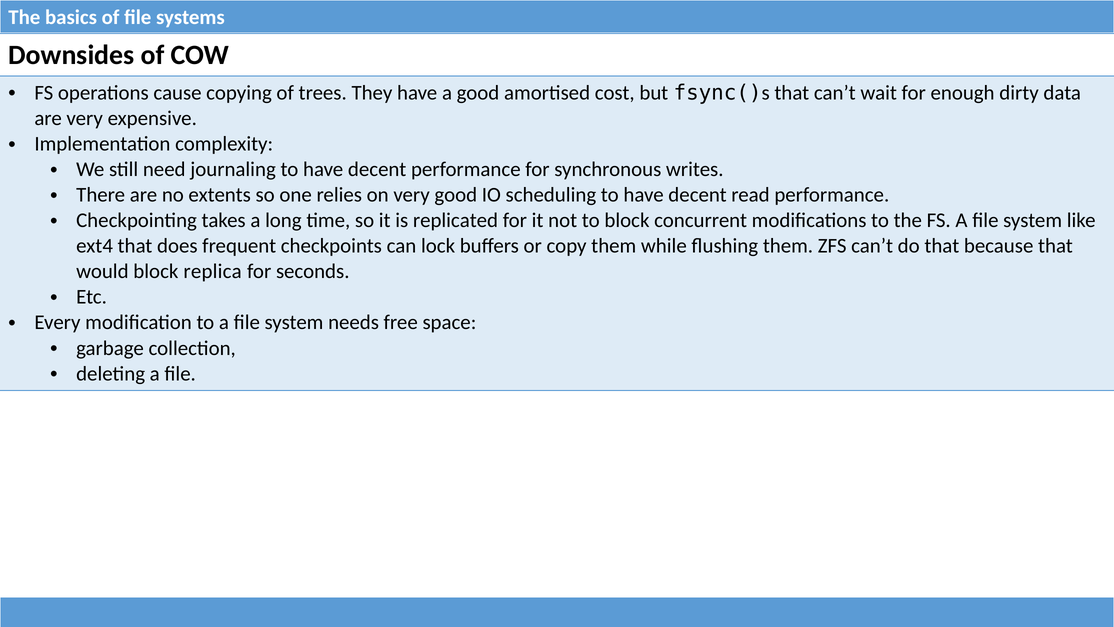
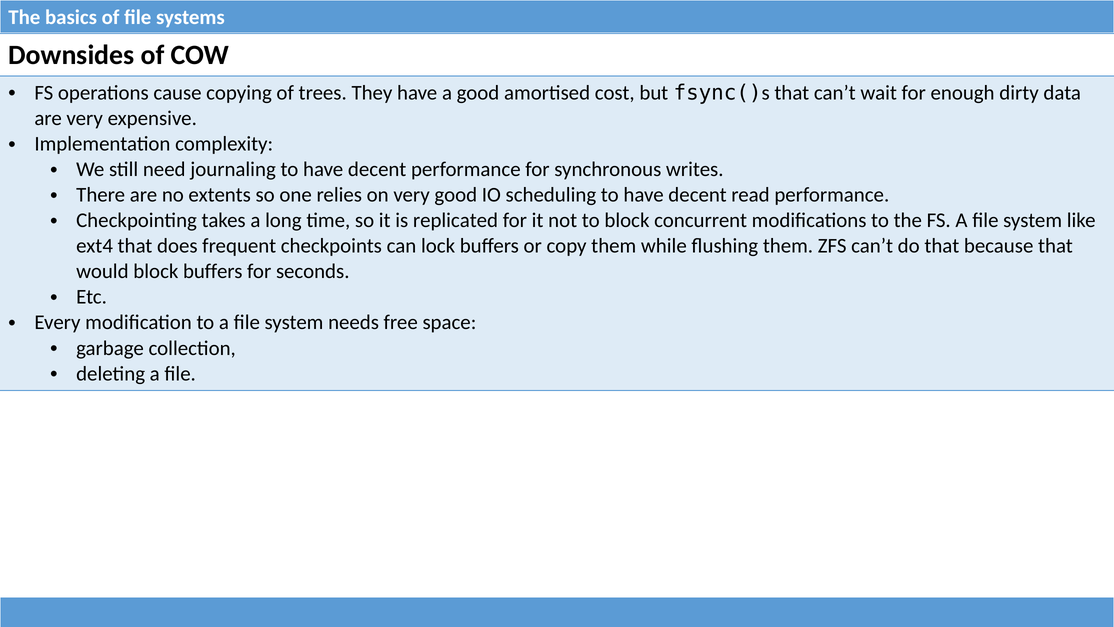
block replica: replica -> buffers (213, 271)
